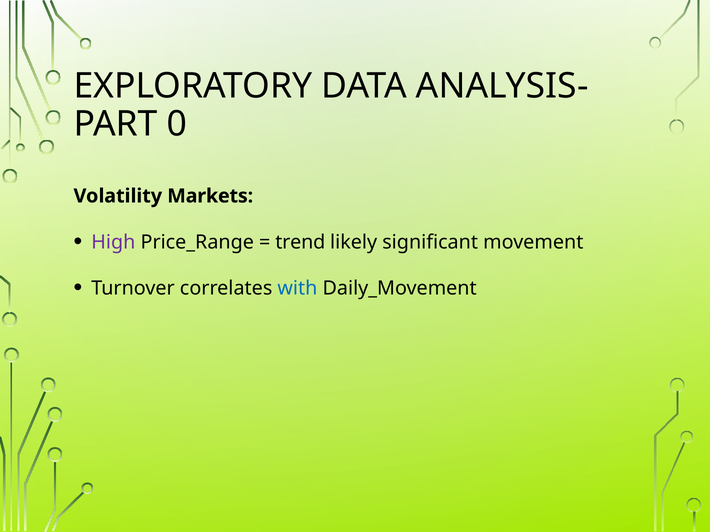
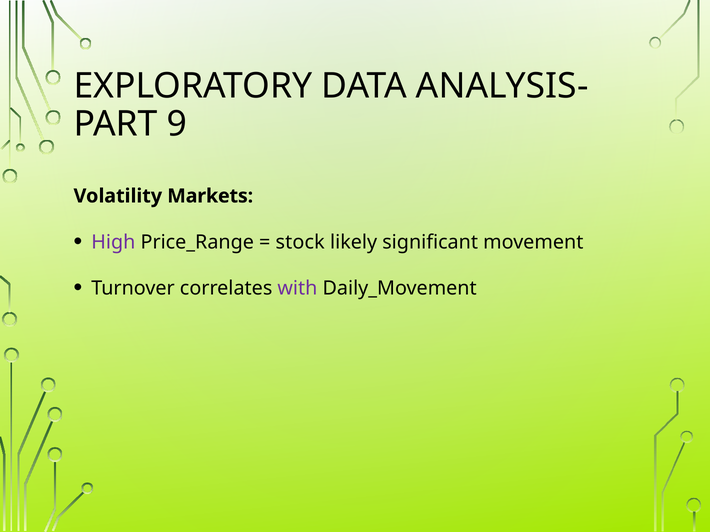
0: 0 -> 9 (177, 124)
trend: trend -> stock (300, 242)
with colour: blue -> purple (297, 288)
